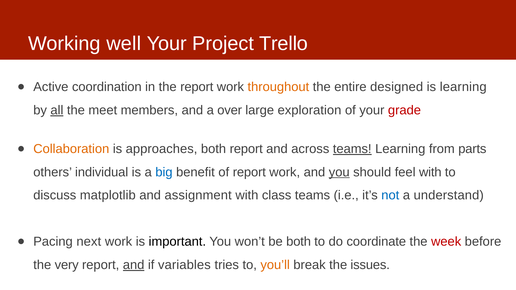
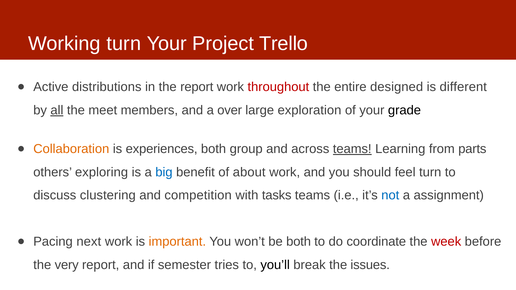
Working well: well -> turn (124, 44)
coordination: coordination -> distributions (107, 87)
throughout colour: orange -> red (278, 87)
is learning: learning -> different (463, 87)
grade colour: red -> black (404, 110)
approaches: approaches -> experiences (162, 149)
both report: report -> group (246, 149)
individual: individual -> exploring (102, 172)
of report: report -> about (249, 172)
you underline: present -> none (339, 172)
feel with: with -> turn (430, 172)
matplotlib: matplotlib -> clustering (108, 195)
assignment: assignment -> competition (198, 195)
class: class -> tasks (277, 195)
understand: understand -> assignment (449, 195)
important colour: black -> orange (177, 242)
and underline: present -> none (134, 265)
variables: variables -> semester (184, 265)
you’ll colour: orange -> black (275, 265)
